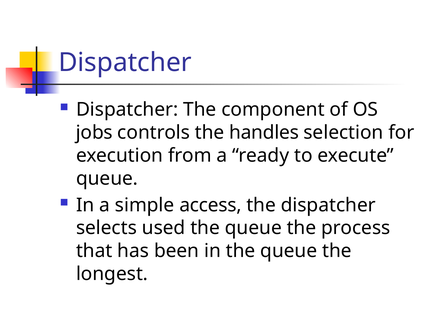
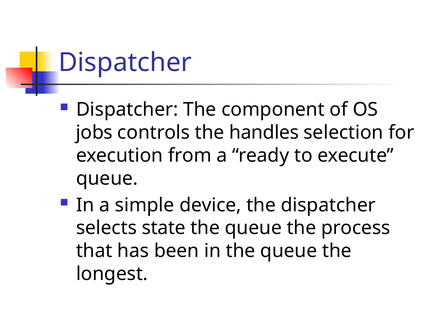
access: access -> device (210, 205)
used: used -> state (164, 228)
